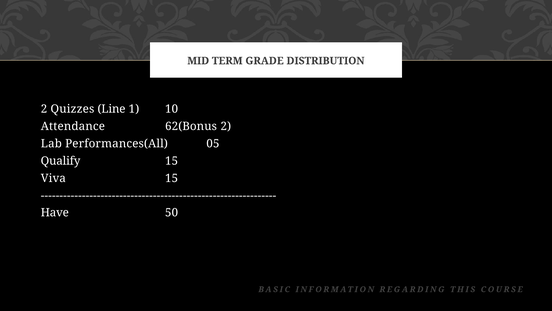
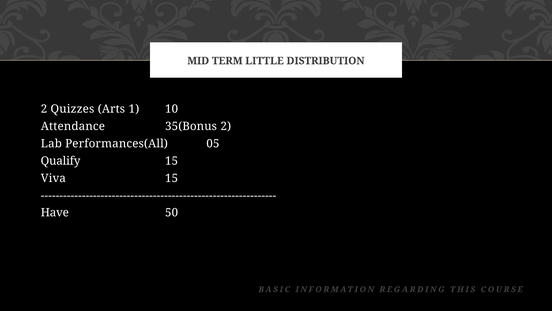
GRADE: GRADE -> LITTLE (265, 61)
Line: Line -> Arts (111, 109)
62(Bonus: 62(Bonus -> 35(Bonus (191, 126)
